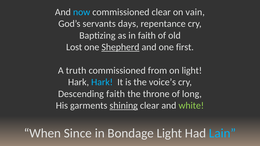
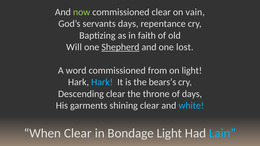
now colour: light blue -> light green (82, 12)
Lost: Lost -> Will (74, 47)
first: first -> lost (185, 47)
truth: truth -> word (76, 71)
voice’s: voice’s -> bears’s (162, 82)
Descending faith: faith -> clear (116, 94)
of long: long -> days (192, 94)
shining underline: present -> none (124, 106)
white colour: light green -> light blue (191, 106)
When Since: Since -> Clear (78, 134)
